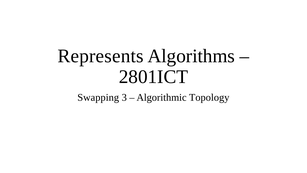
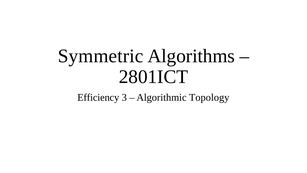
Represents: Represents -> Symmetric (101, 56)
Swapping: Swapping -> Efficiency (98, 97)
